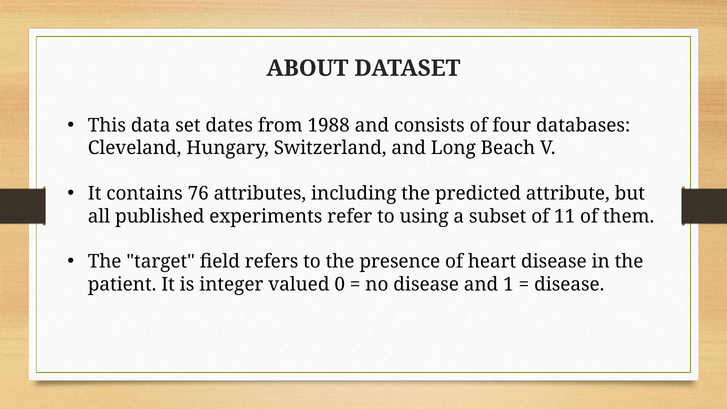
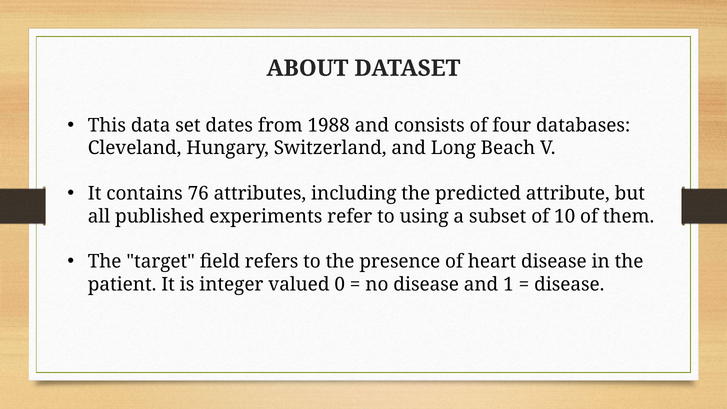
11: 11 -> 10 (565, 216)
